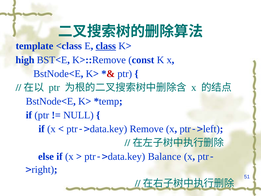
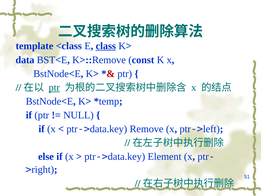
high: high -> data (25, 60)
ptr underline: none -> present (54, 87)
Balance: Balance -> Element (165, 156)
